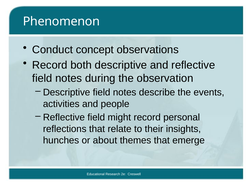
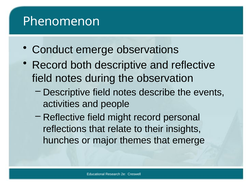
Conduct concept: concept -> emerge (95, 50)
about: about -> major (105, 140)
